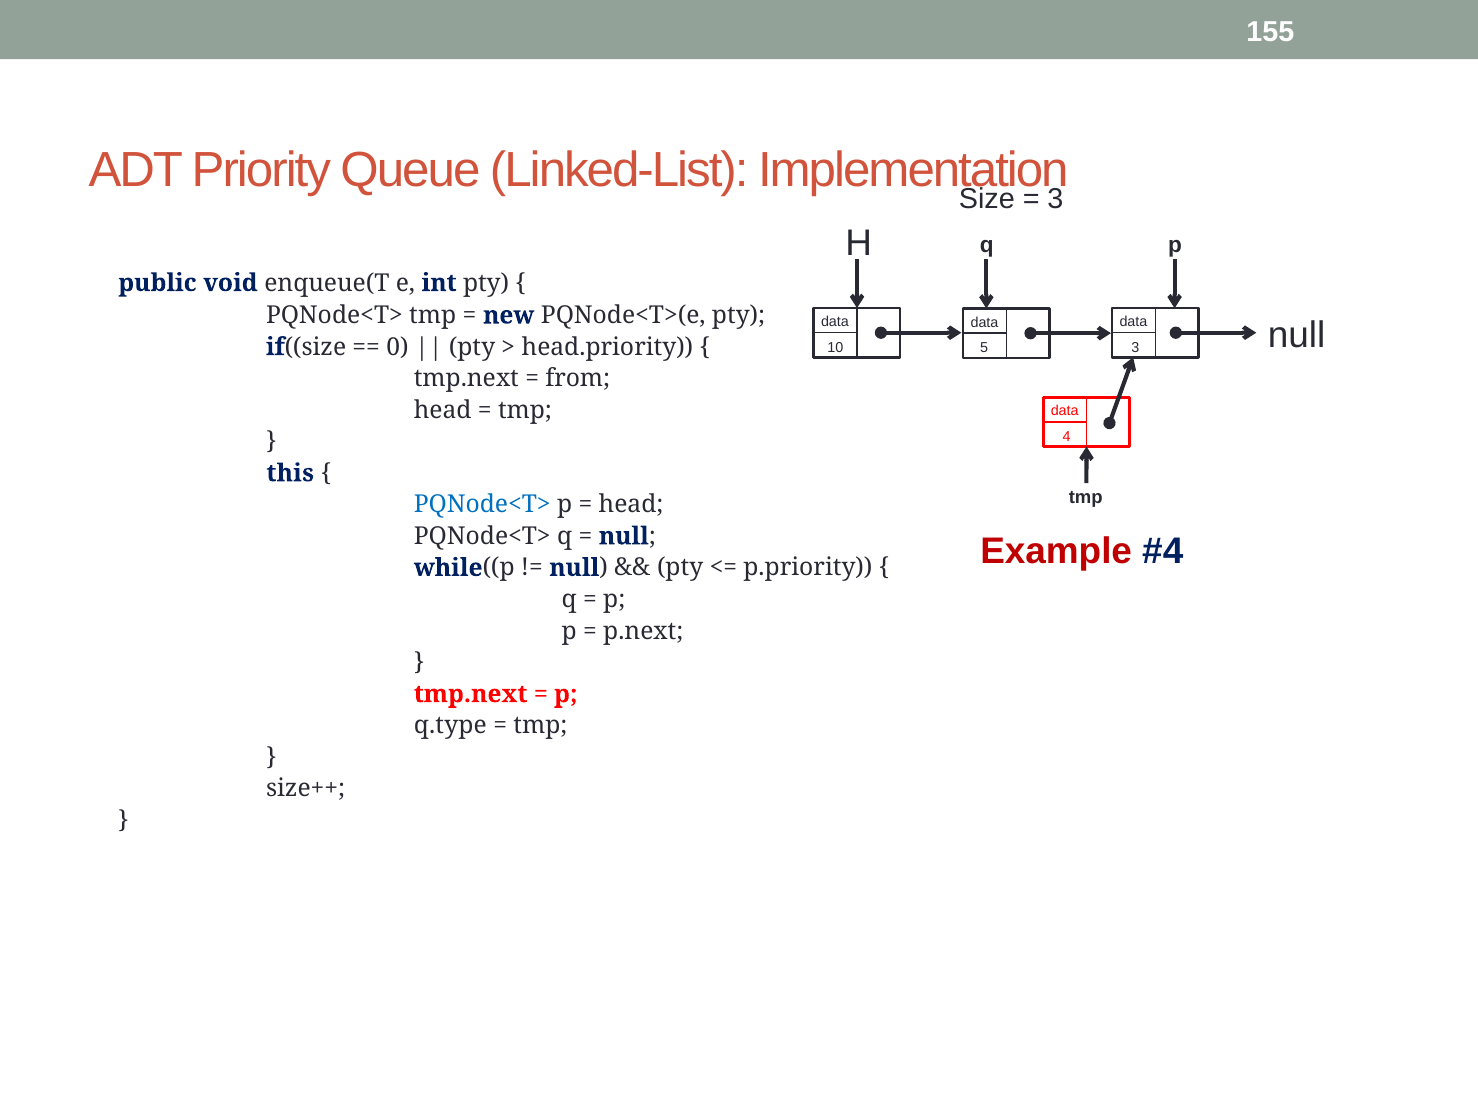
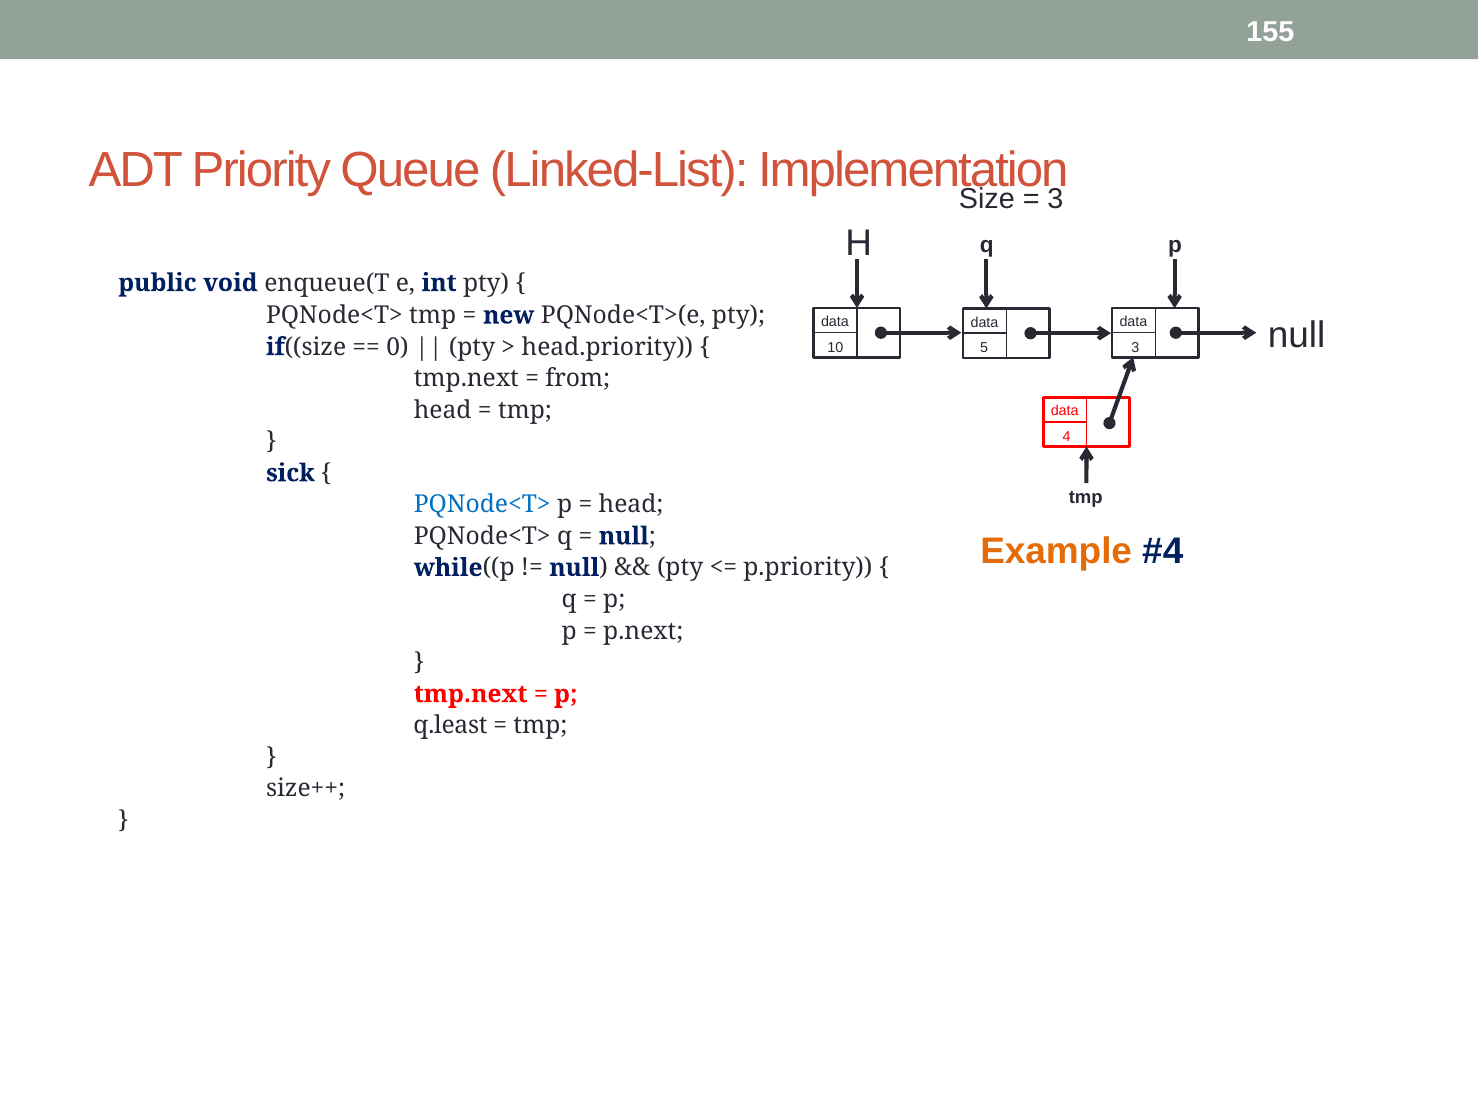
this: this -> sick (290, 473)
Example colour: red -> orange (1056, 551)
q.type: q.type -> q.least (451, 725)
